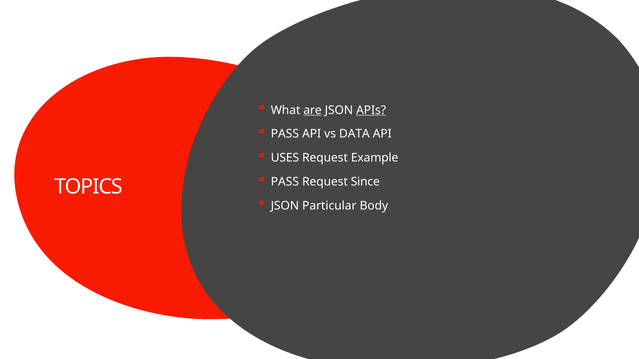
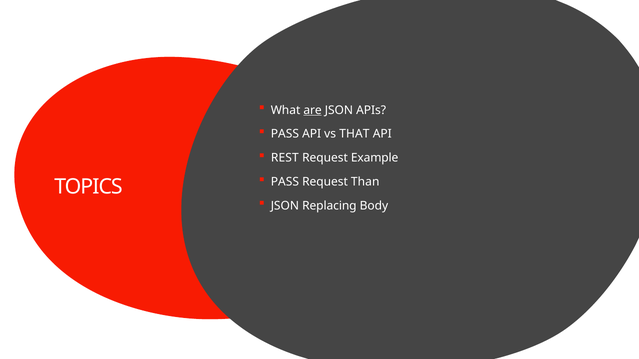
APIs underline: present -> none (371, 110)
DATA: DATA -> THAT (354, 134)
USES: USES -> REST (285, 158)
Since: Since -> Than (365, 182)
Particular: Particular -> Replacing (329, 206)
